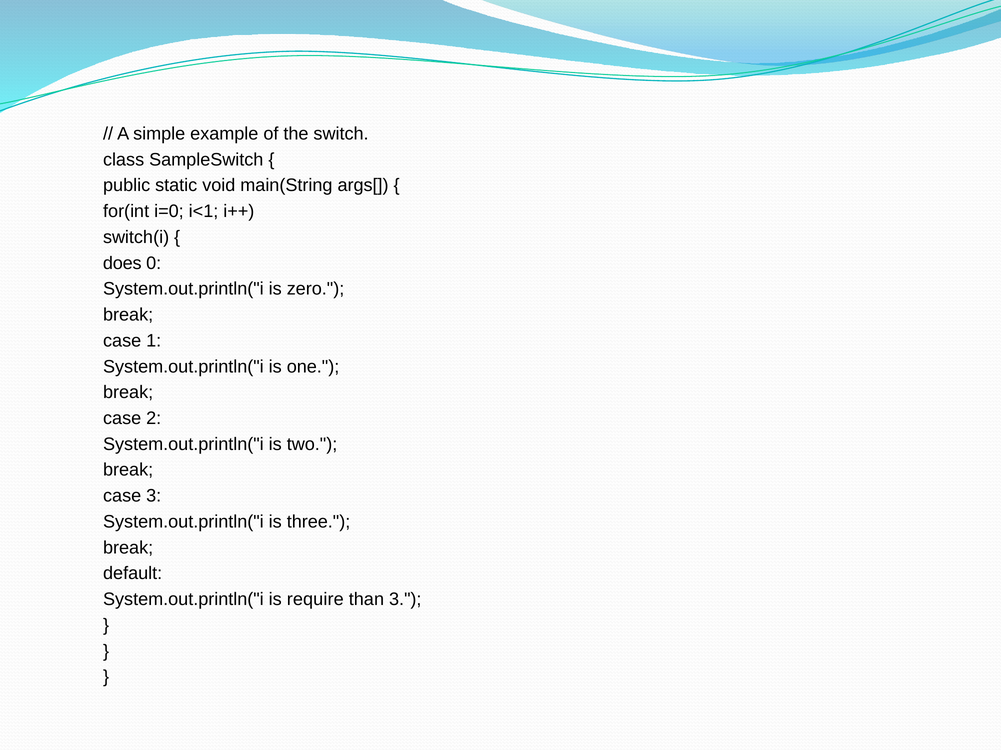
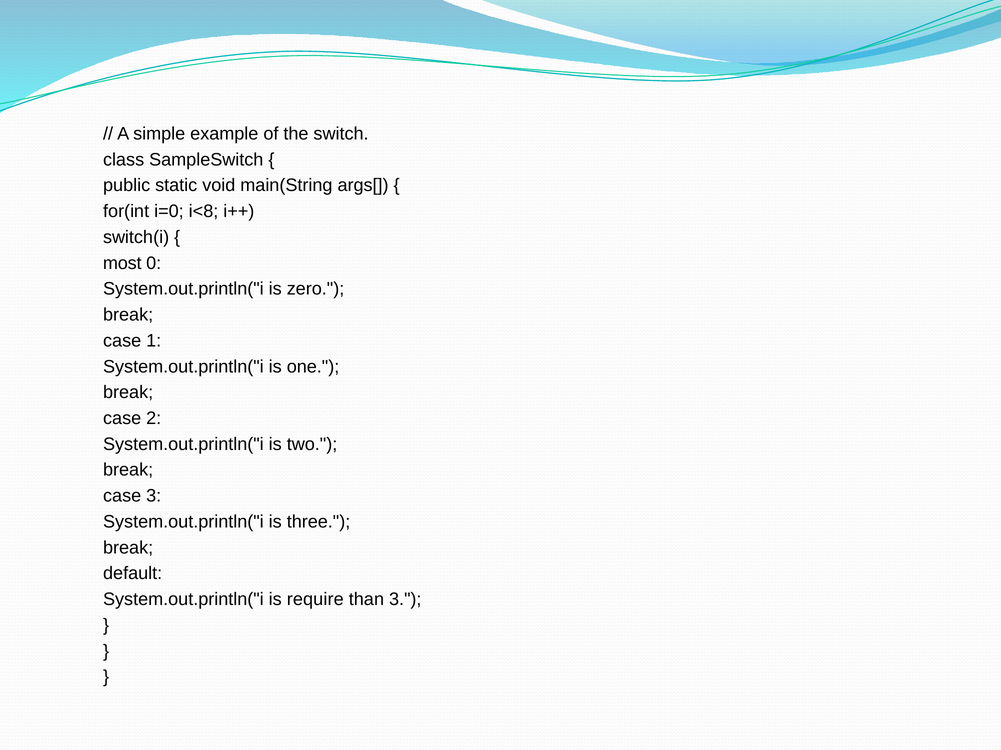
i<1: i<1 -> i<8 (204, 212)
does: does -> most (122, 263)
